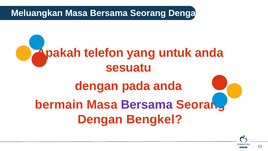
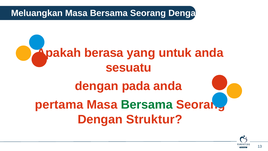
telefon: telefon -> berasa (104, 53)
bermain: bermain -> pertama (59, 104)
Bersama colour: purple -> green (147, 104)
Bengkel: Bengkel -> Struktur (154, 119)
